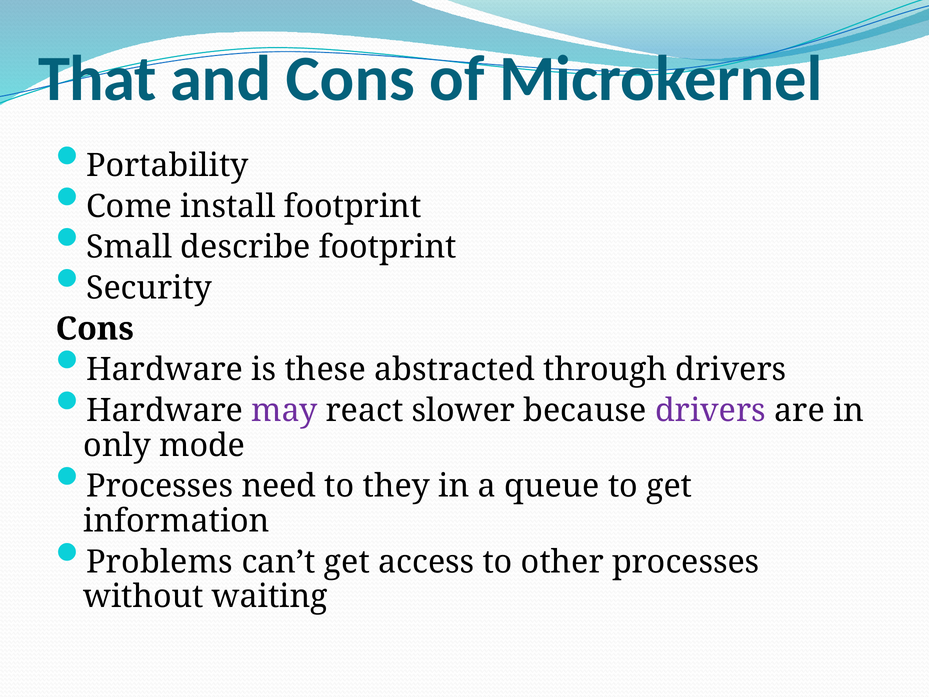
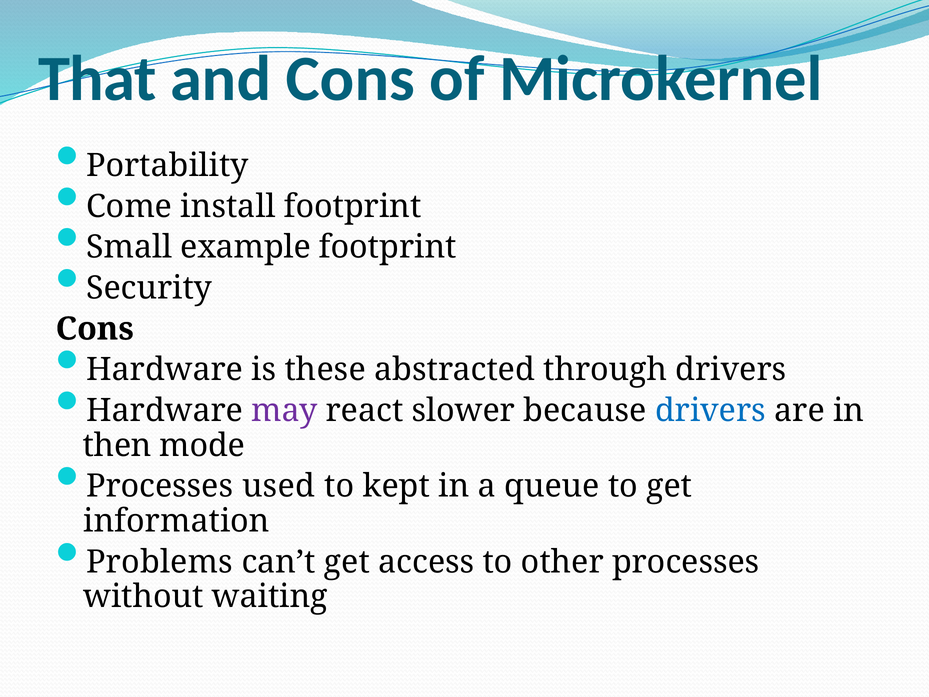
describe: describe -> example (246, 247)
drivers colour: purple -> blue (710, 410)
only: only -> then (117, 445)
need: need -> used (279, 486)
they: they -> kept (396, 486)
